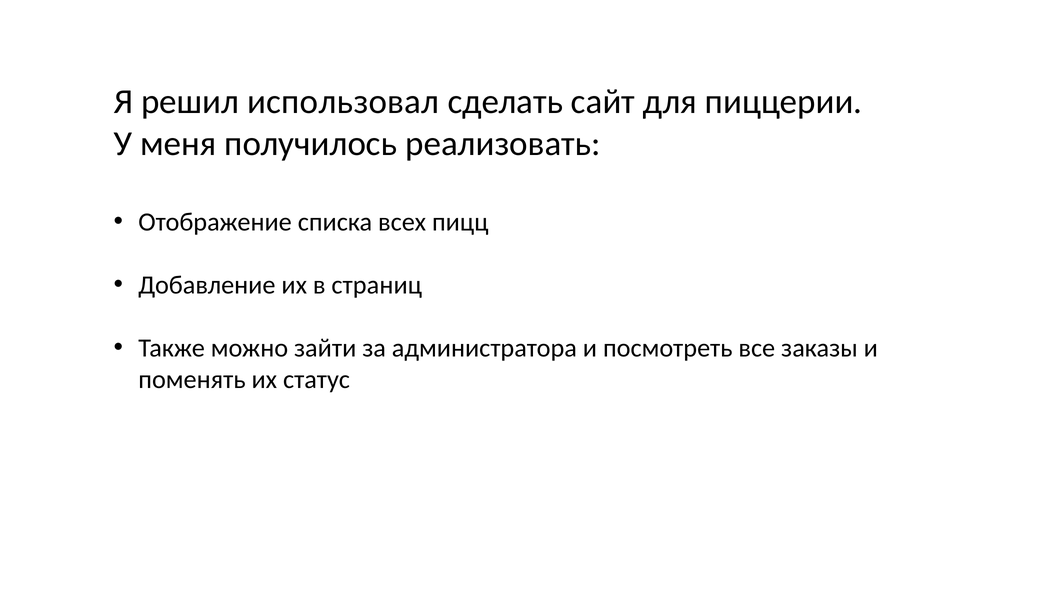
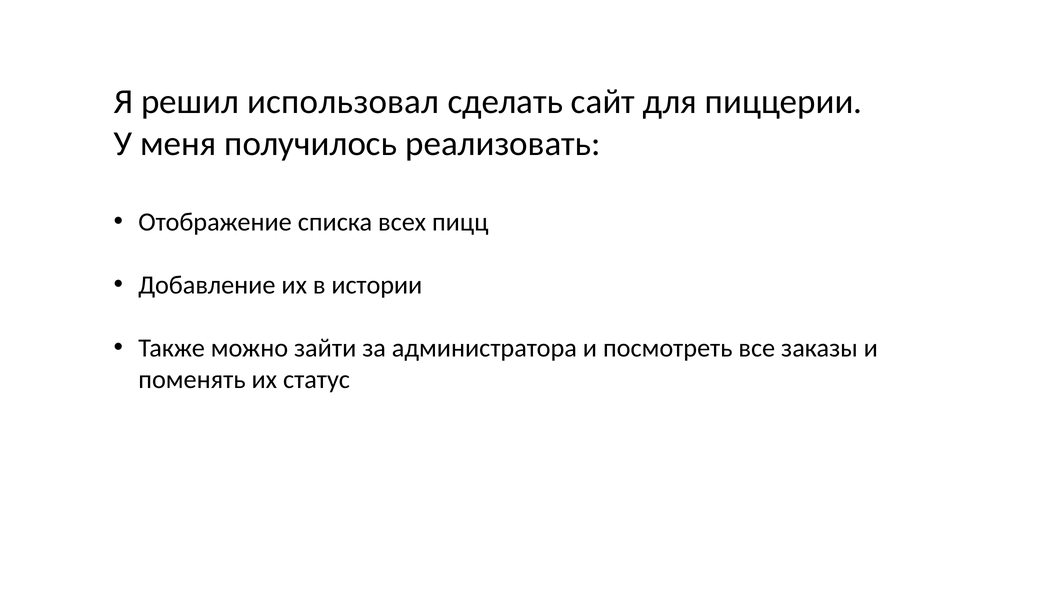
страниц: страниц -> истории (377, 285)
